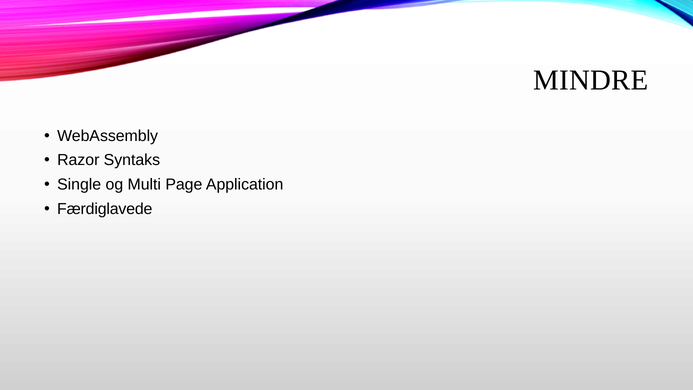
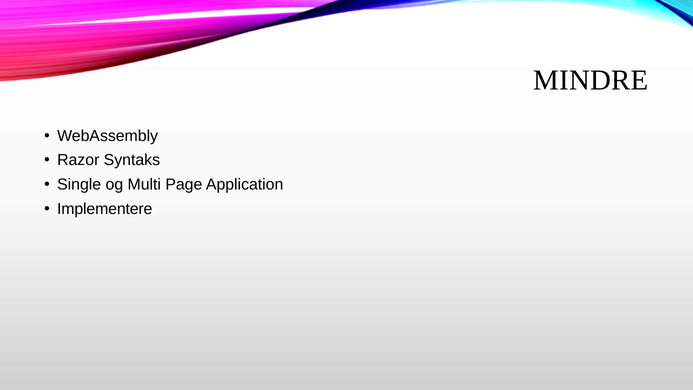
Færdiglavede: Færdiglavede -> Implementere (105, 209)
